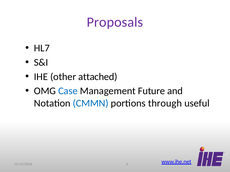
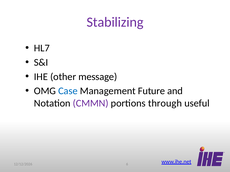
Proposals: Proposals -> Stabilizing (115, 22)
attached: attached -> message (98, 77)
CMMN colour: blue -> purple (91, 103)
